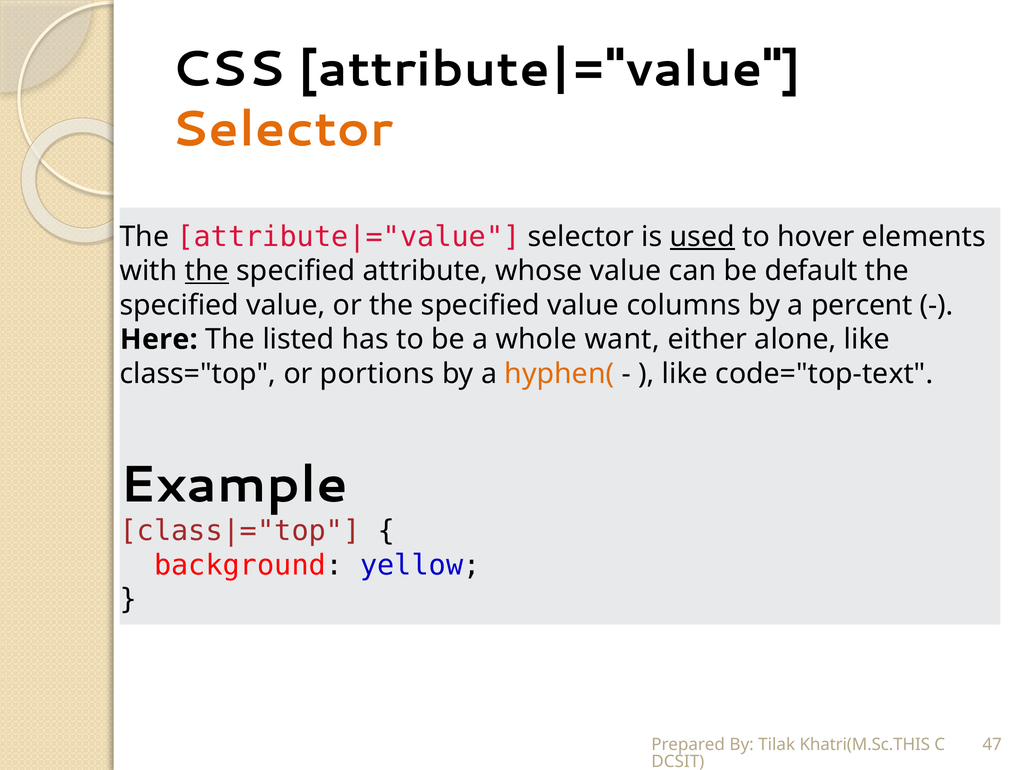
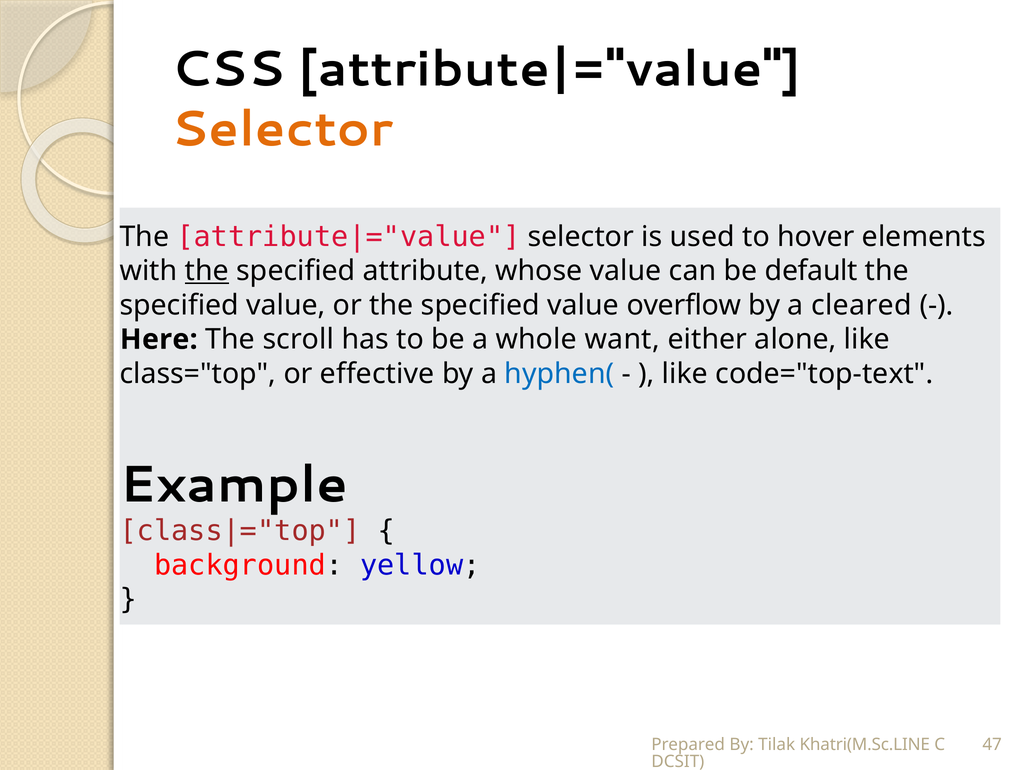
used underline: present -> none (702, 237)
columns: columns -> overflow (684, 305)
percent: percent -> cleared (861, 305)
listed: listed -> scroll (298, 339)
portions: portions -> effective (377, 373)
hyphen( colour: orange -> blue (559, 373)
Khatri(M.Sc.THIS: Khatri(M.Sc.THIS -> Khatri(M.Sc.LINE (865, 744)
